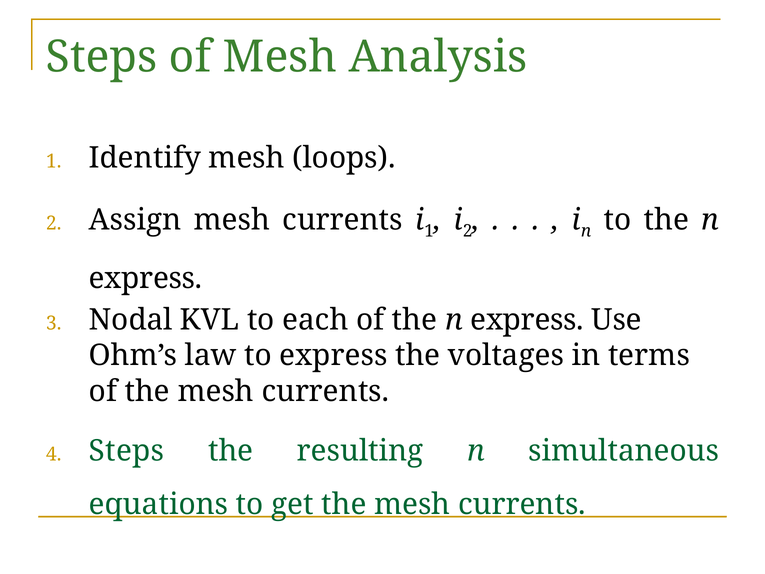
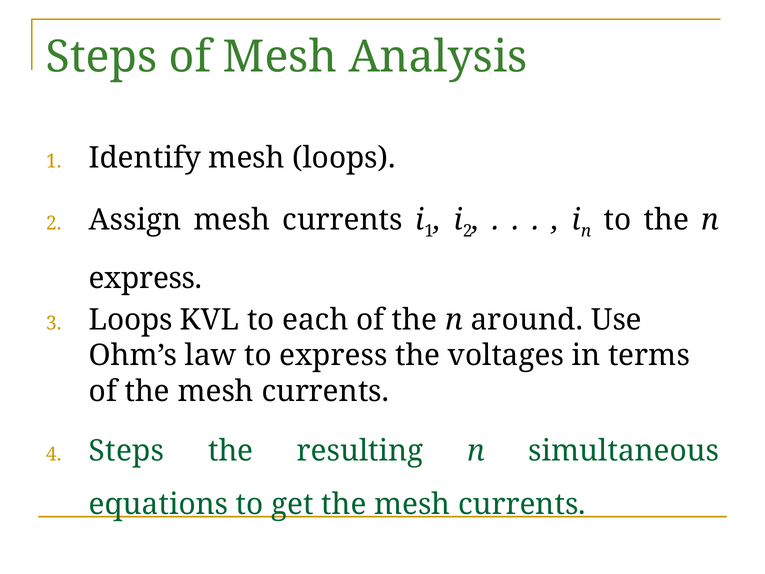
Nodal: Nodal -> Loops (131, 320)
of the n express: express -> around (527, 320)
